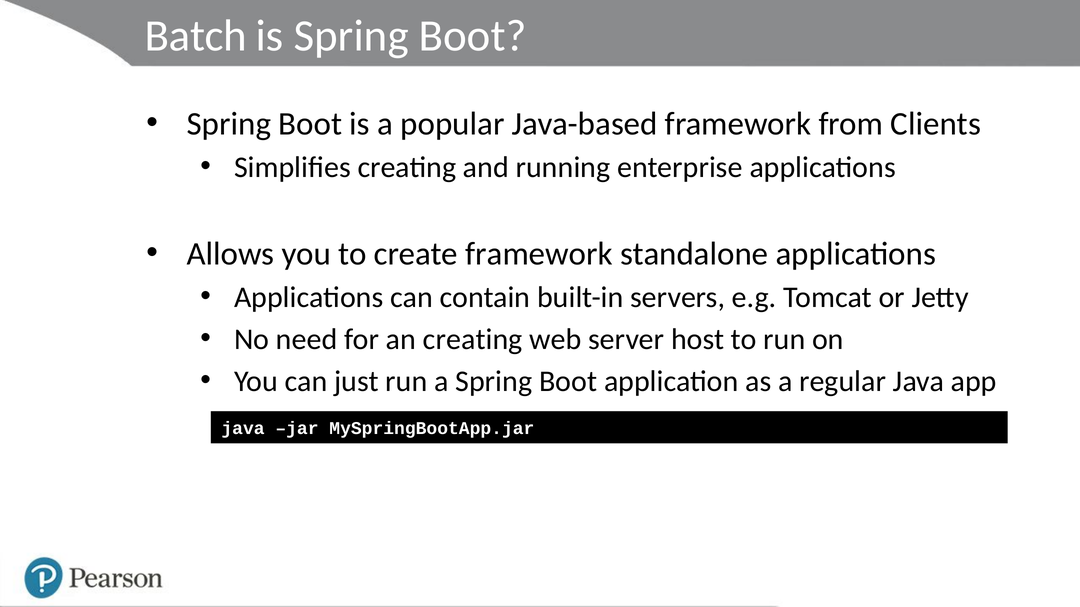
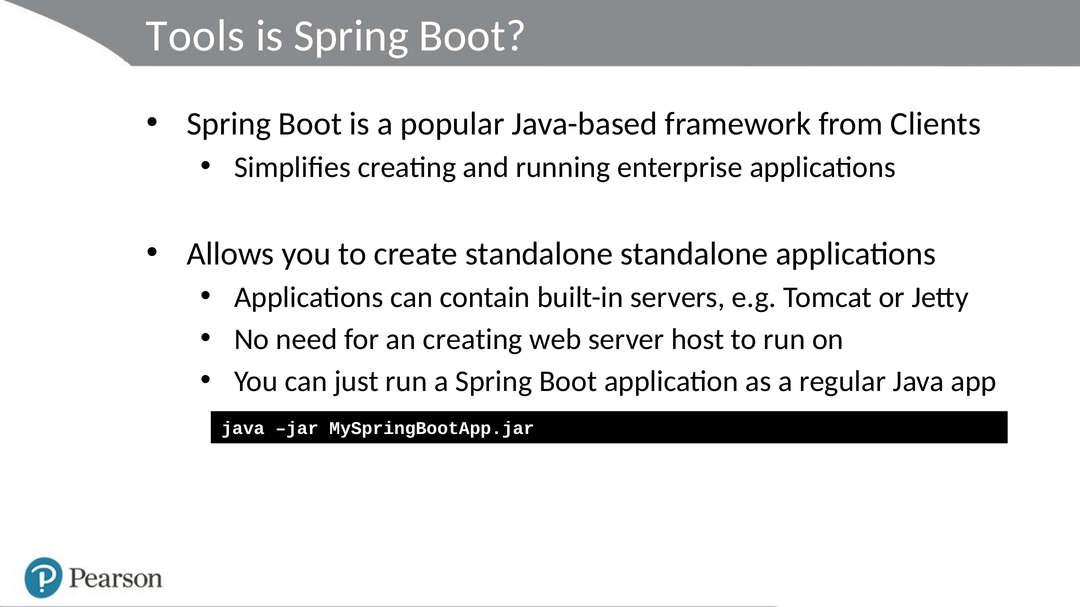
Batch: Batch -> Tools (195, 36)
create framework: framework -> standalone (539, 254)
